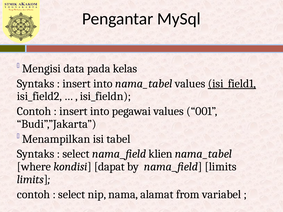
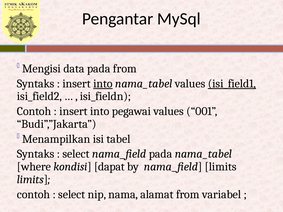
pada kelas: kelas -> from (125, 69)
into underline: none -> present (103, 84)
nama_field klien: klien -> pada (161, 154)
